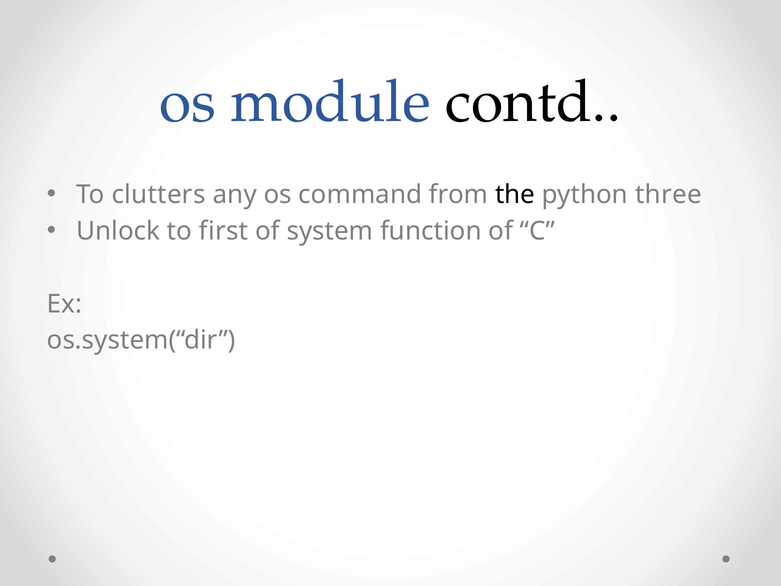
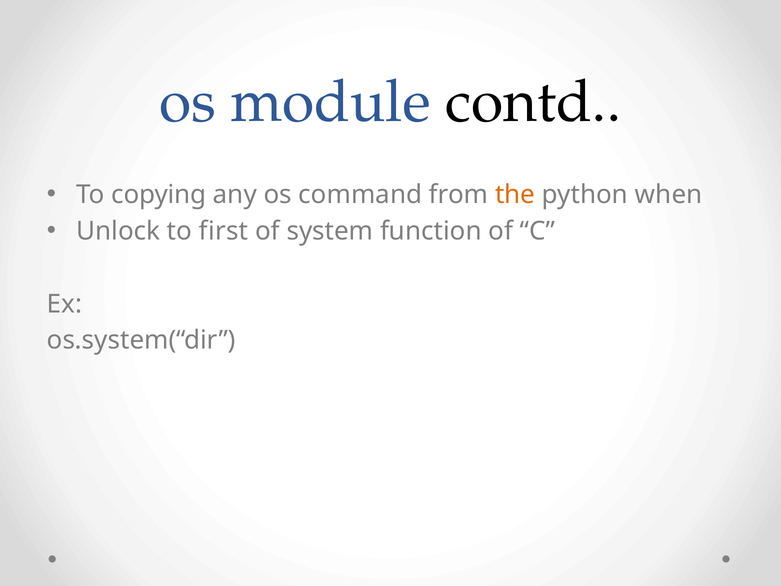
clutters: clutters -> copying (159, 194)
the colour: black -> orange (515, 194)
three: three -> when (669, 194)
